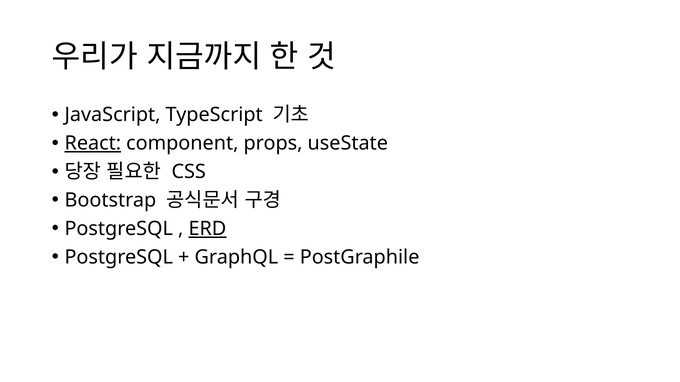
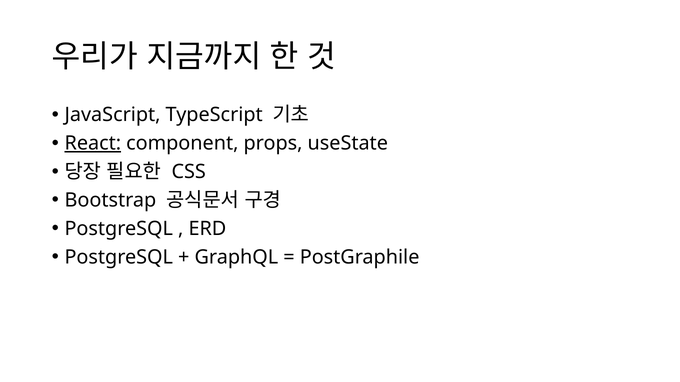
ERD underline: present -> none (207, 229)
